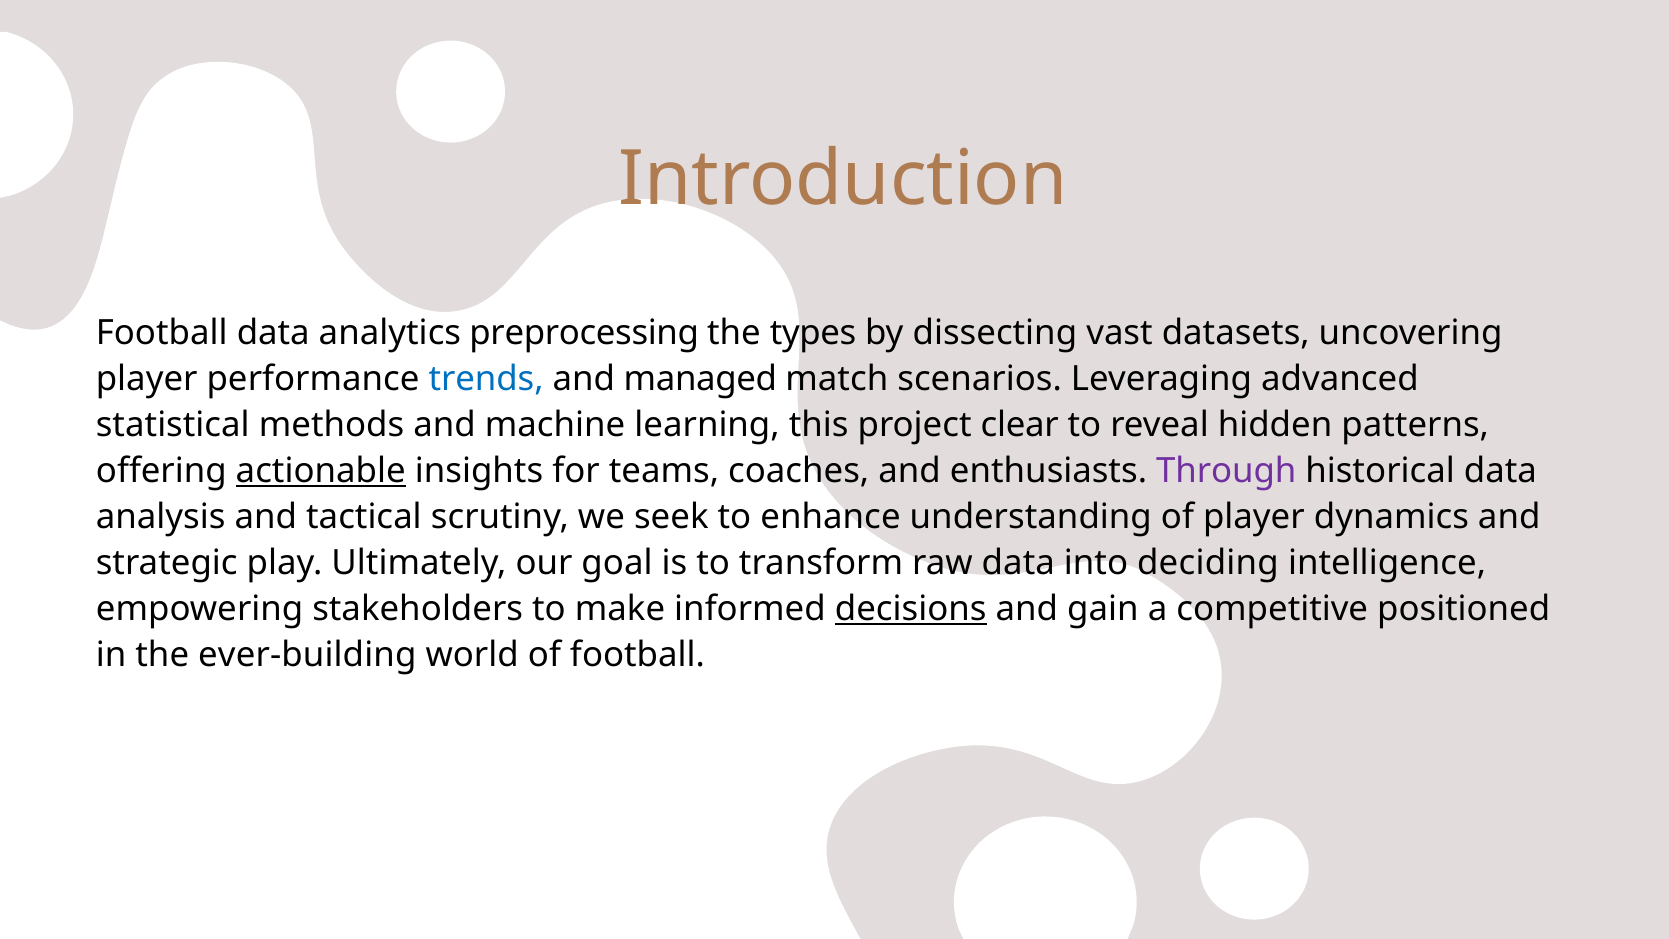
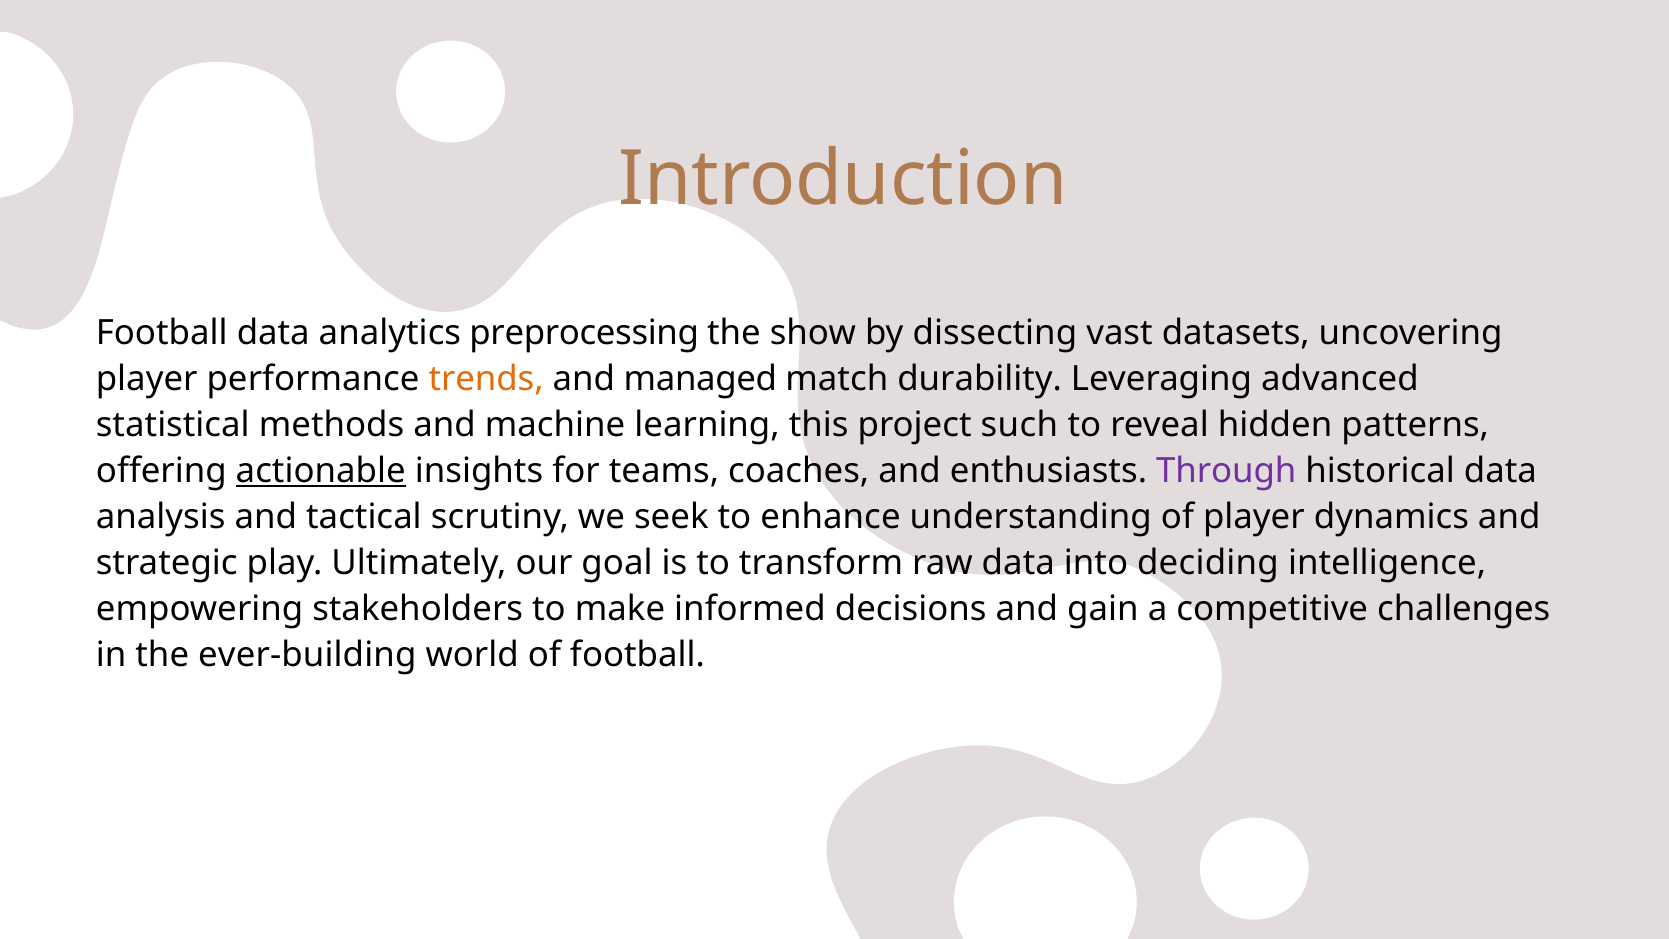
types: types -> show (813, 333)
trends colour: blue -> orange (486, 379)
scenarios: scenarios -> durability (980, 379)
clear: clear -> such (1019, 425)
decisions underline: present -> none (911, 609)
positioned: positioned -> challenges (1464, 609)
